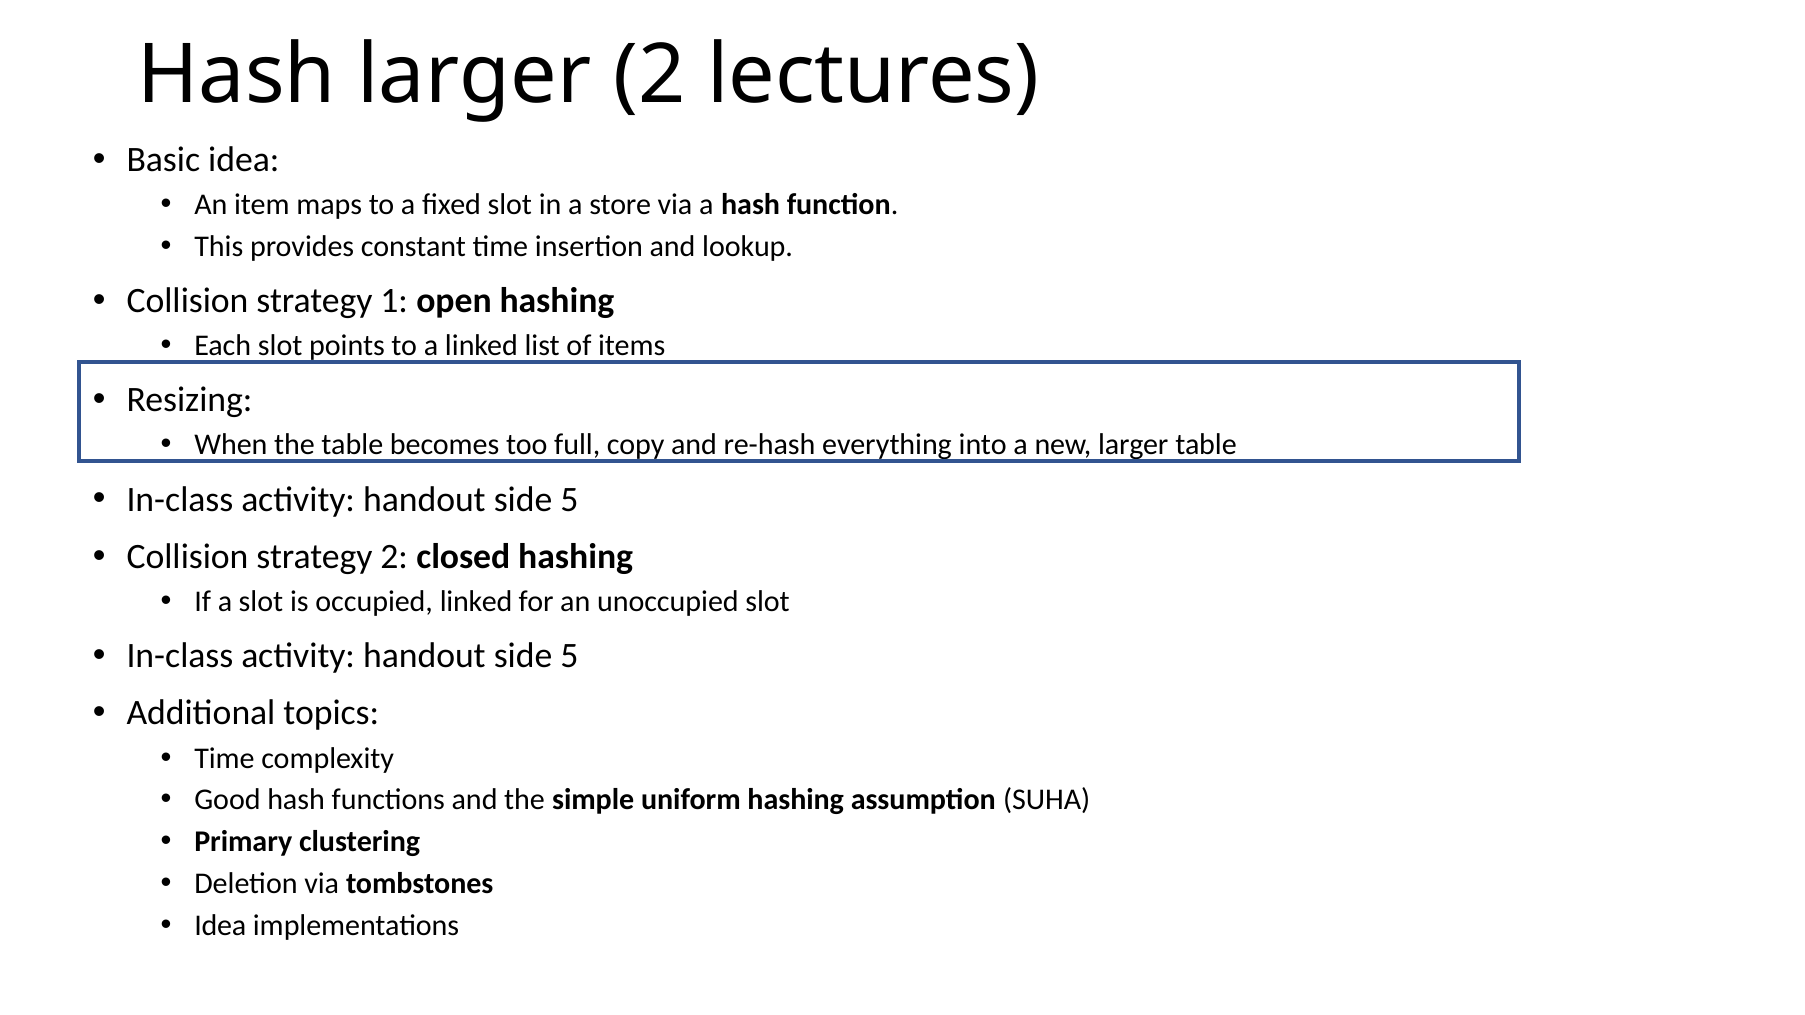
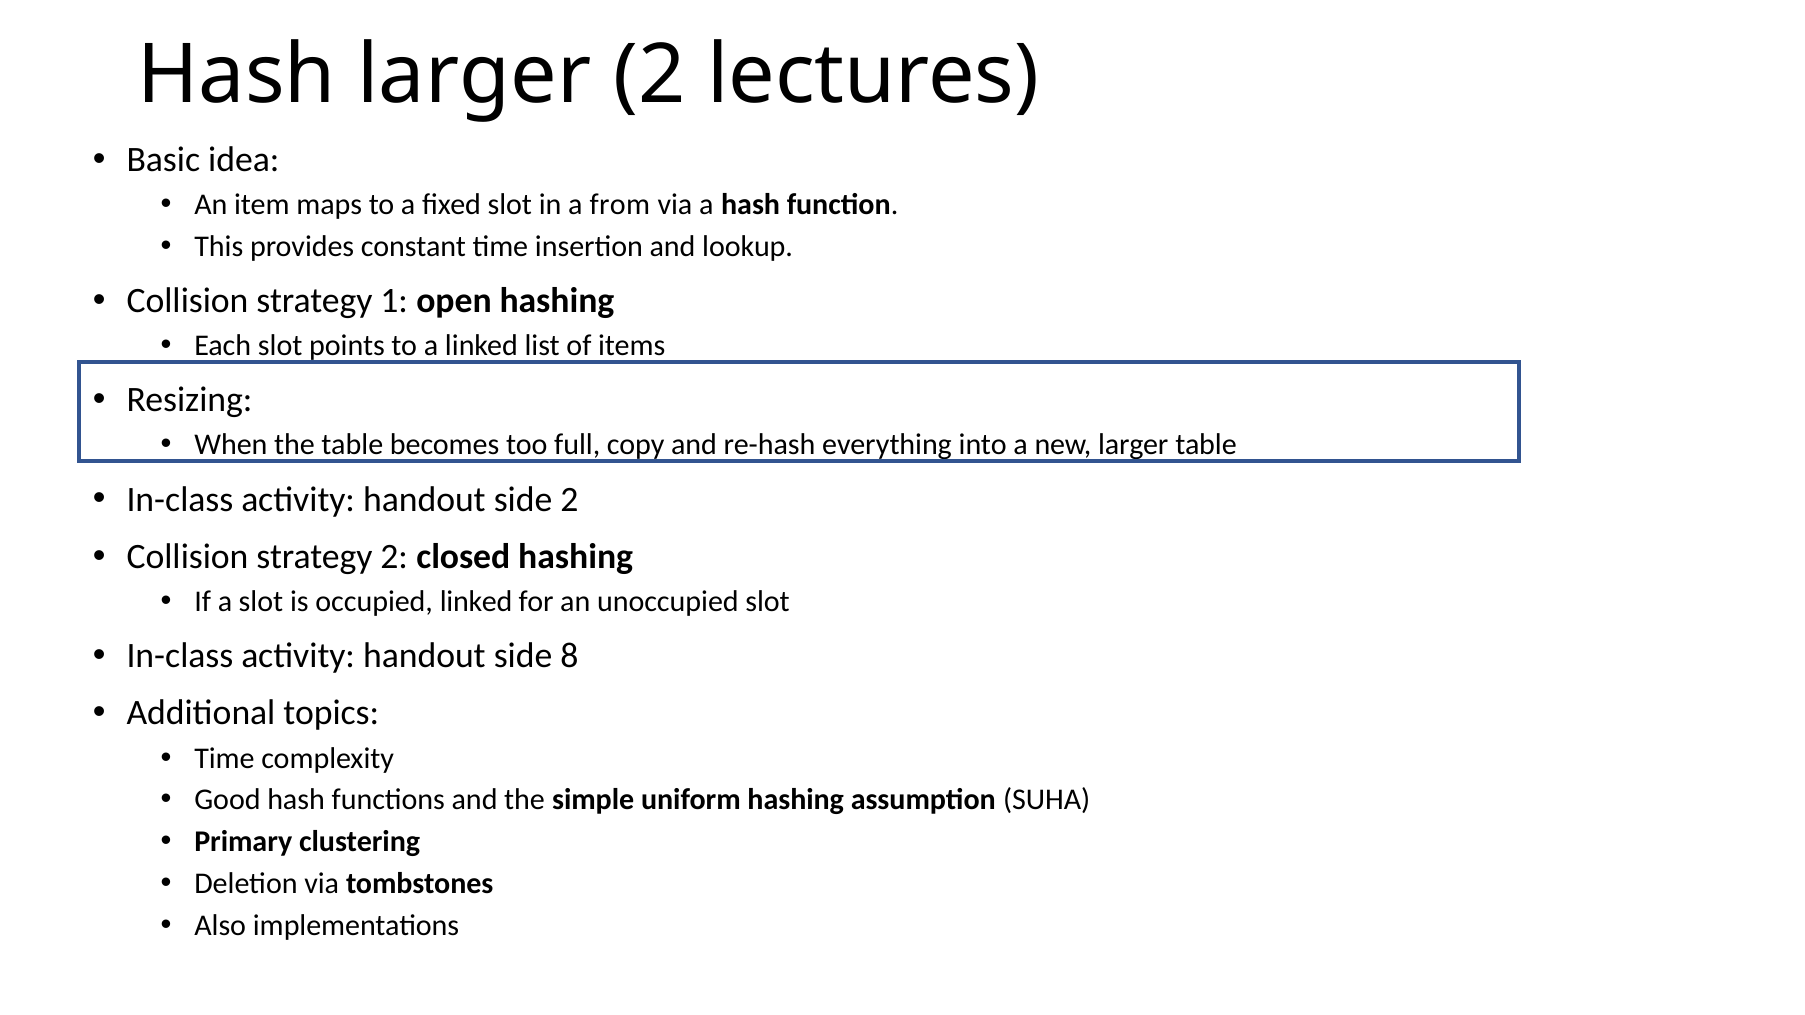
store: store -> from (620, 205)
5: 5 -> 2 (569, 499)
5: 5 -> 8 (569, 656)
Idea: Idea -> Also (220, 926)
